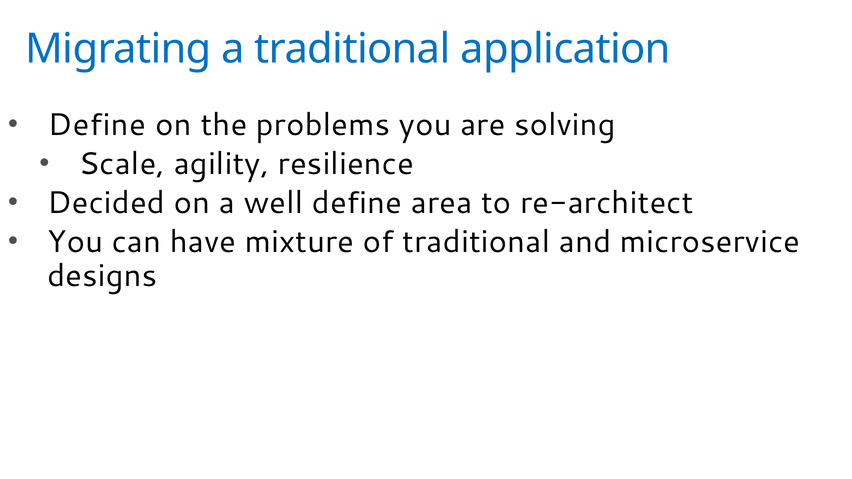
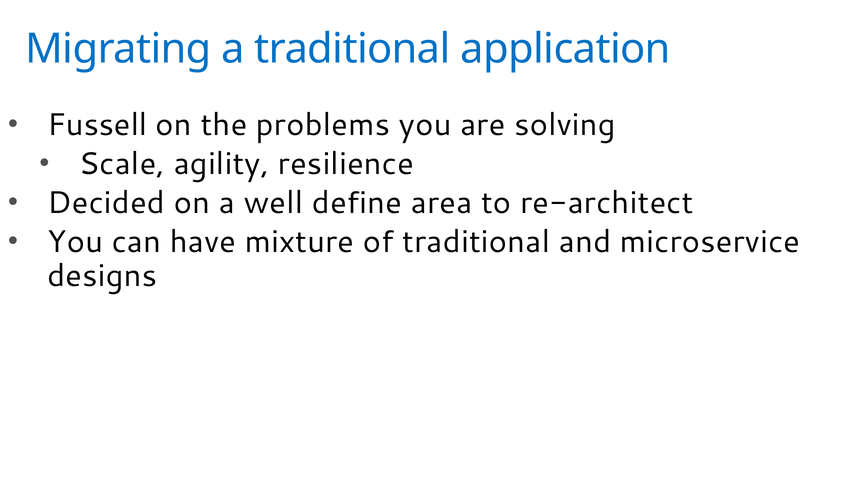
Define: Define -> Fussell (97, 125)
